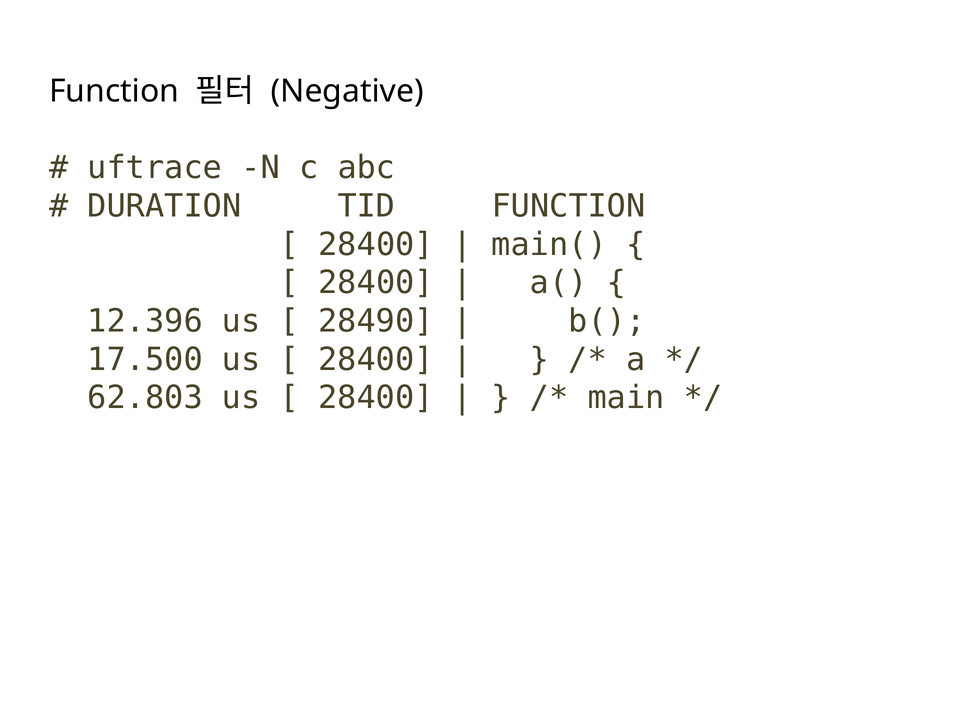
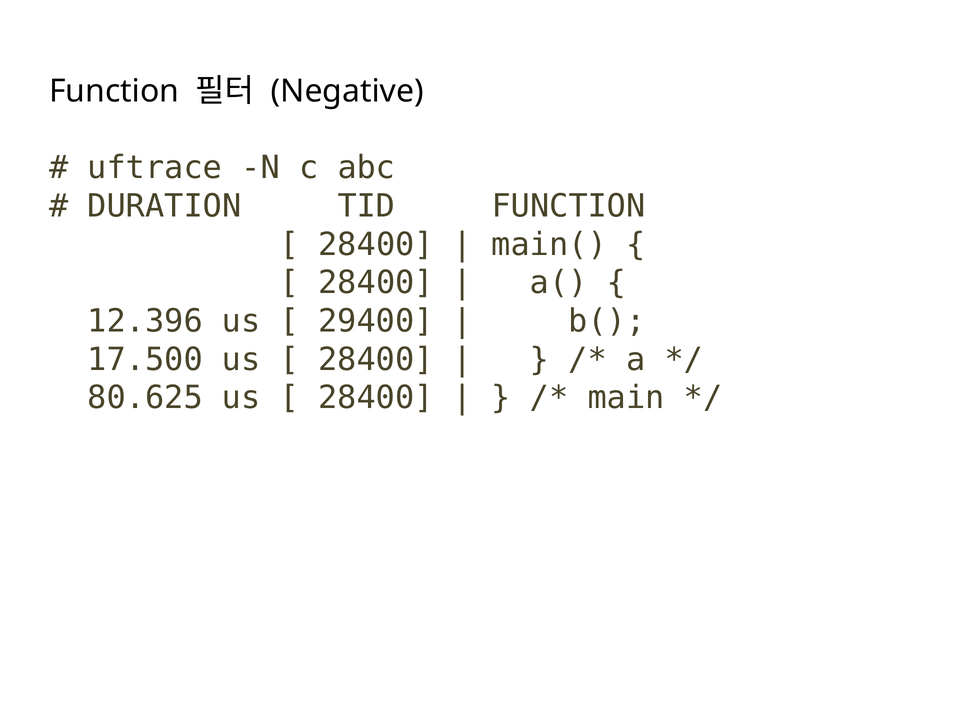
28490: 28490 -> 29400 (376, 321)
62.803: 62.803 -> 80.625 (145, 398)
